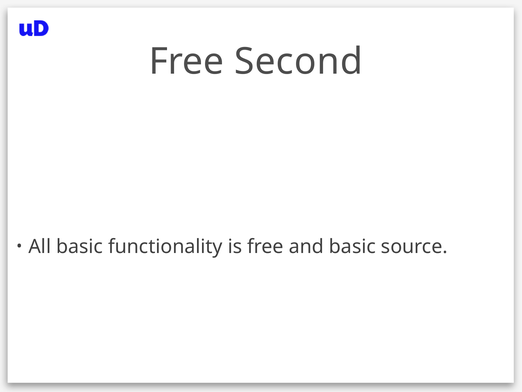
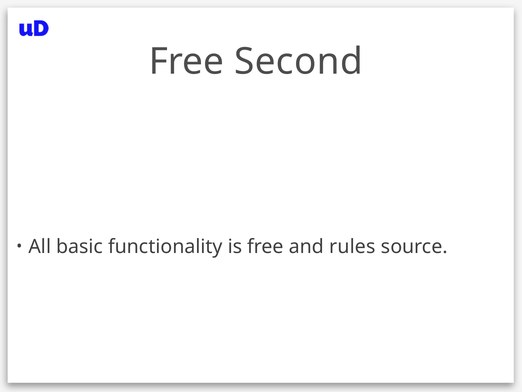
and basic: basic -> rules (352, 247)
